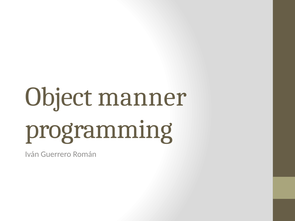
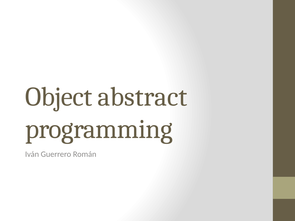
manner: manner -> abstract (142, 97)
